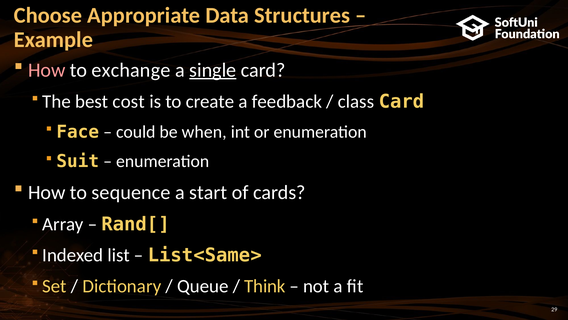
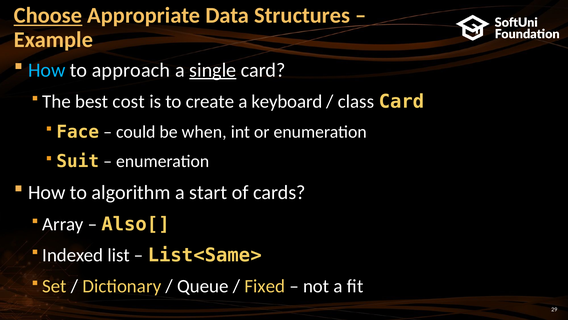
Choose underline: none -> present (48, 16)
How colour: pink -> light blue (47, 70)
exchange: exchange -> approach (131, 70)
feedback: feedback -> keyboard (287, 102)
sequence: sequence -> algorithm (131, 192)
Rand[: Rand[ -> Also[ (136, 224)
Think: Think -> Fixed (265, 286)
